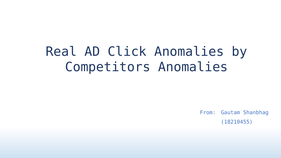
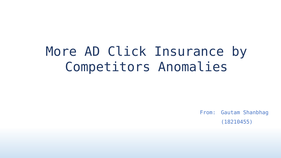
Real: Real -> More (61, 52)
Click Anomalies: Anomalies -> Insurance (189, 52)
